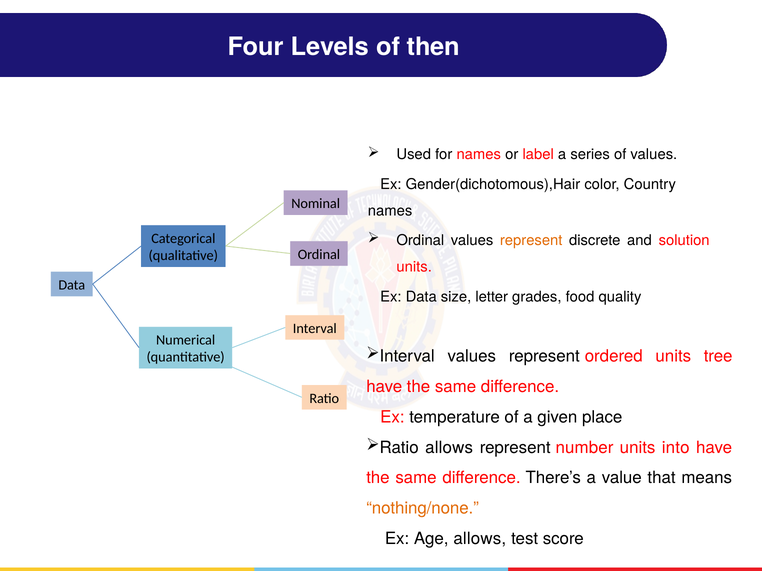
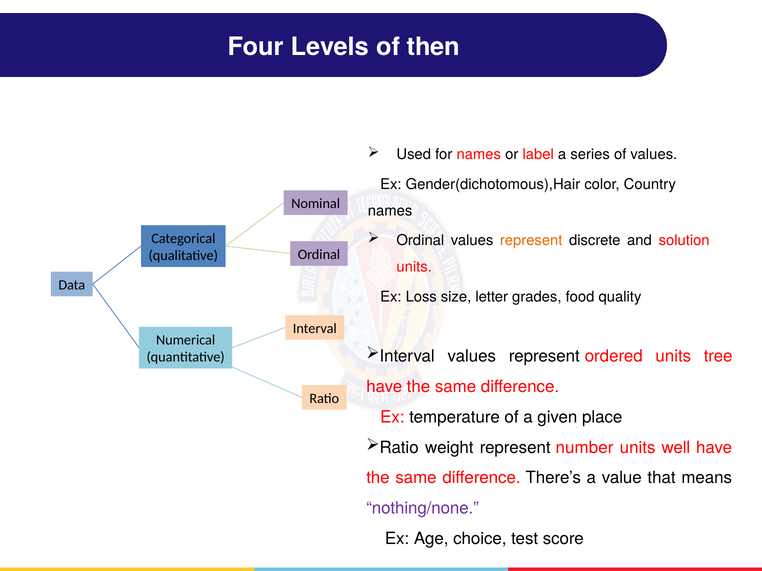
Ex Data: Data -> Loss (421, 297)
Ratio allows: allows -> weight (449, 448)
into: into -> well (676, 448)
nothing/none colour: orange -> purple (423, 509)
Age allows: allows -> choice (480, 539)
